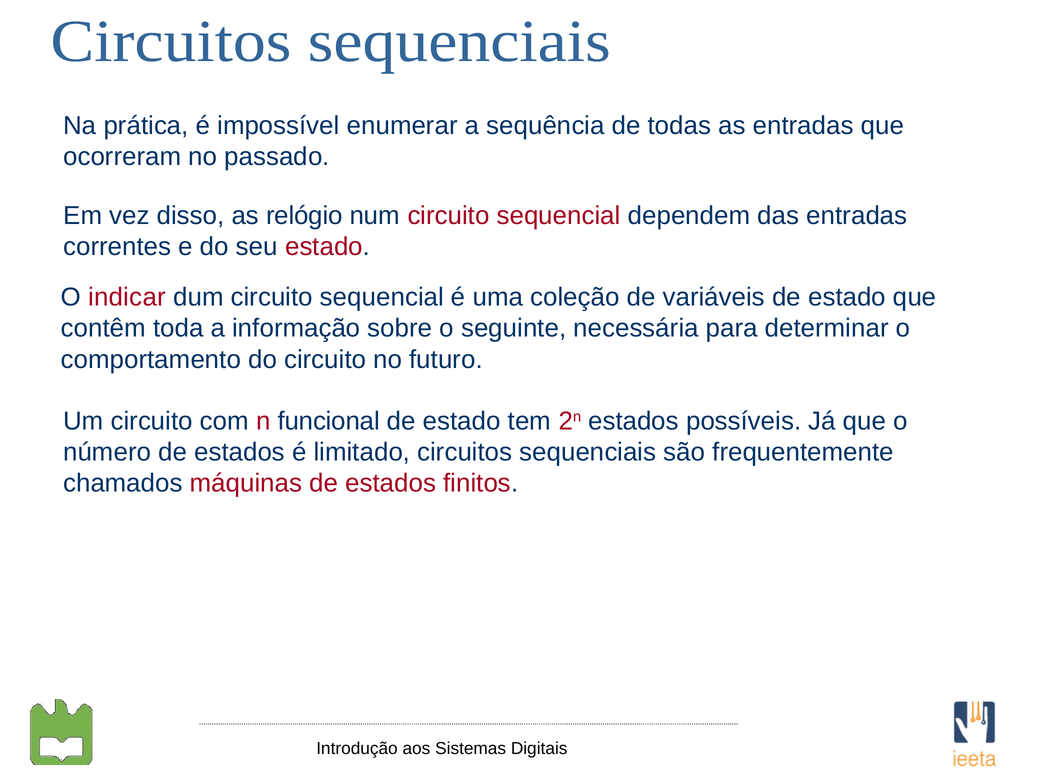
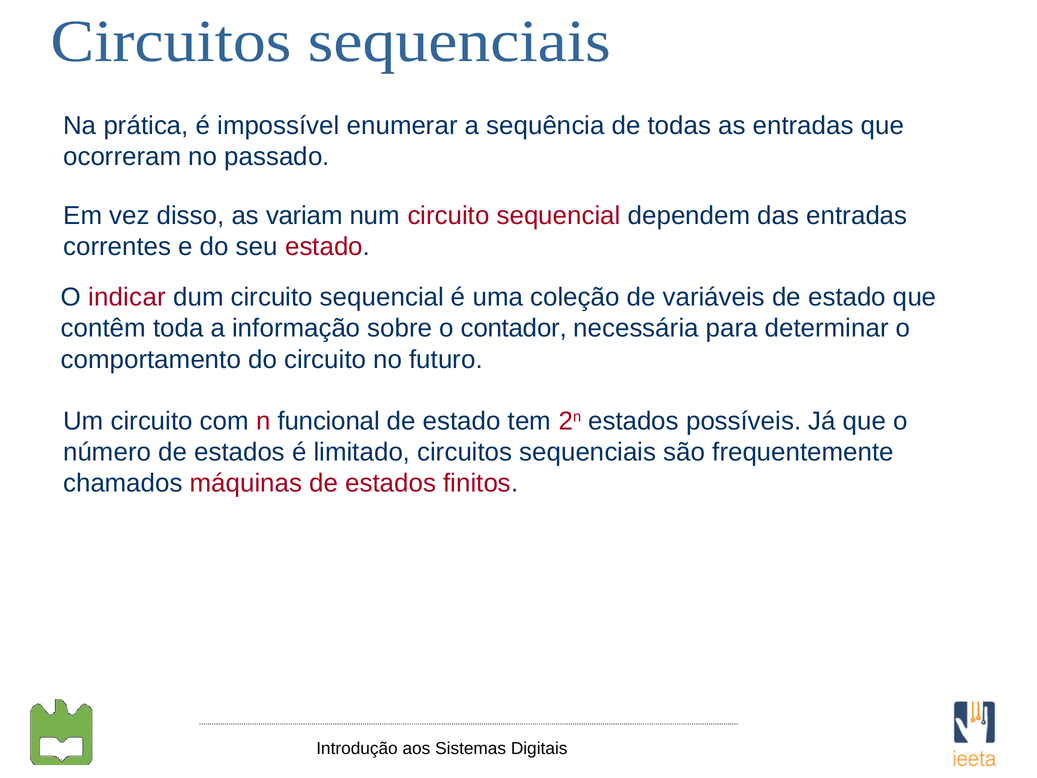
relógio: relógio -> variam (304, 216)
seguinte: seguinte -> contador (514, 328)
